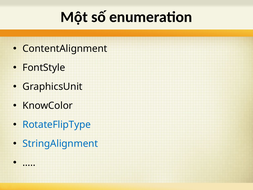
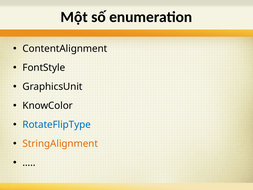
StringAlignment colour: blue -> orange (60, 144)
